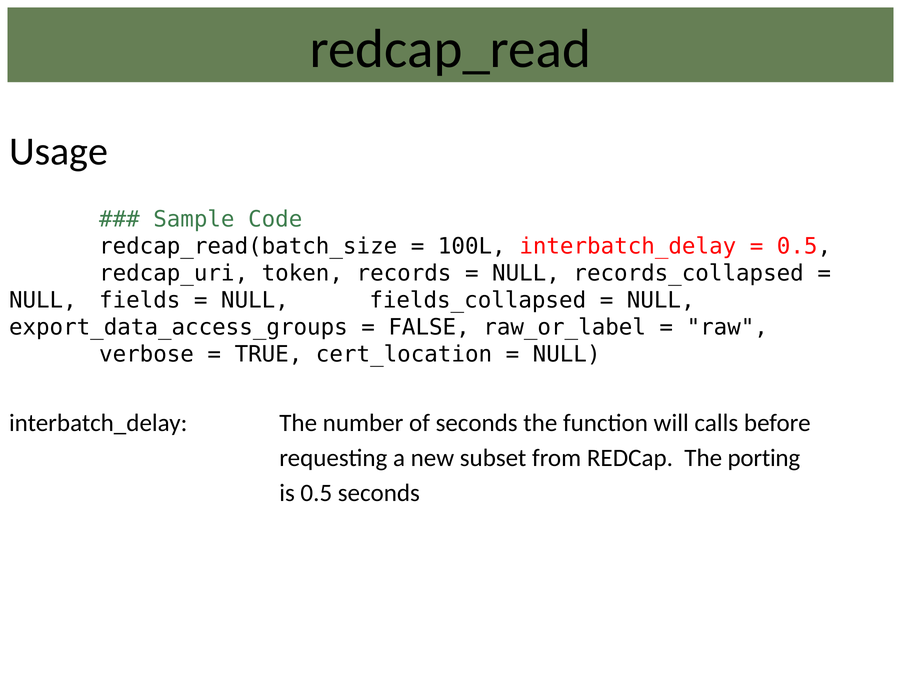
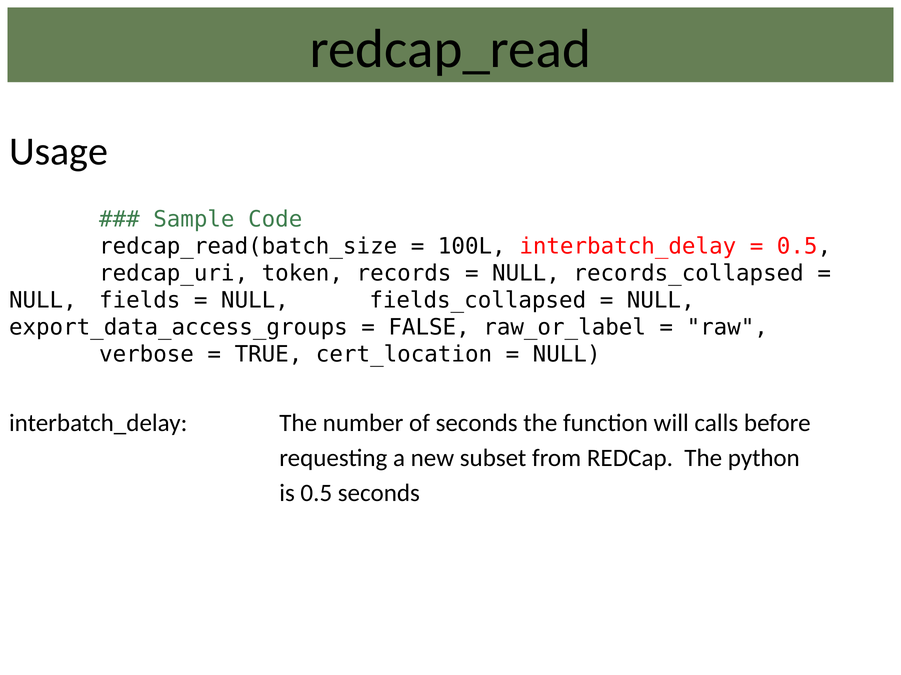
porting: porting -> python (764, 458)
